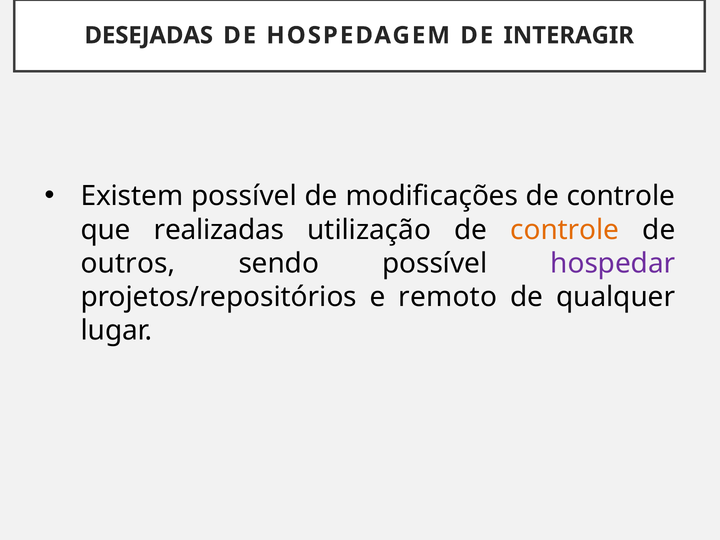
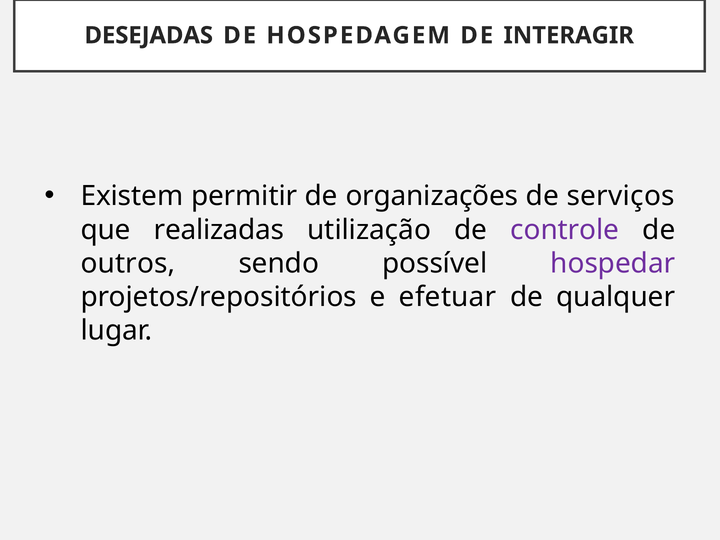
Existem possível: possível -> permitir (244, 196)
modificações: modificações -> organizações (432, 196)
controle: controle -> serviços (621, 196)
controle colour: orange -> purple (565, 230)
remoto: remoto -> efetuar (448, 297)
